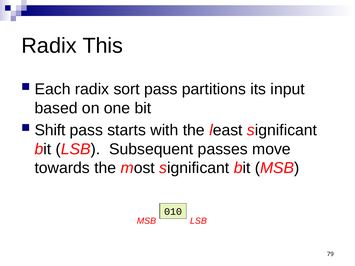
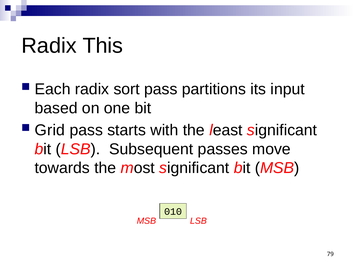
Shift: Shift -> Grid (50, 130)
